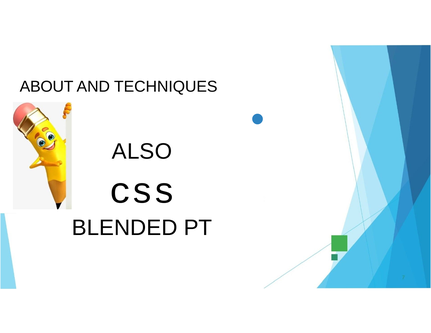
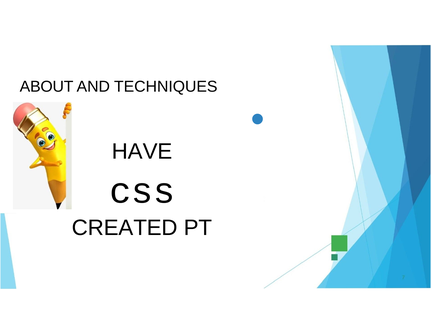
ALSO: ALSO -> HAVE (142, 152)
BLENDED: BLENDED -> CREATED (125, 228)
